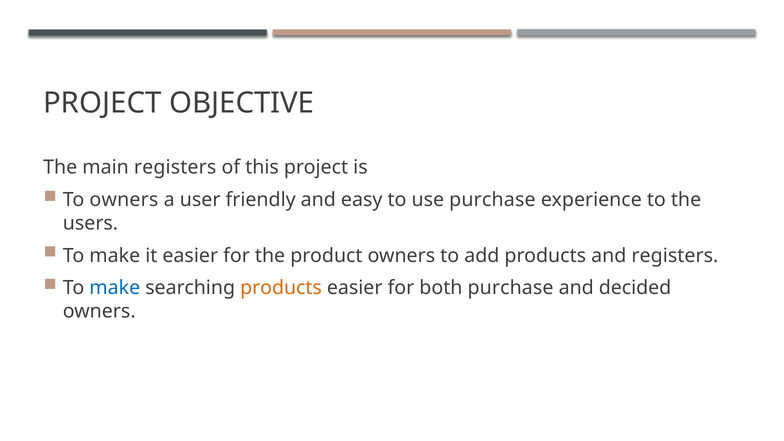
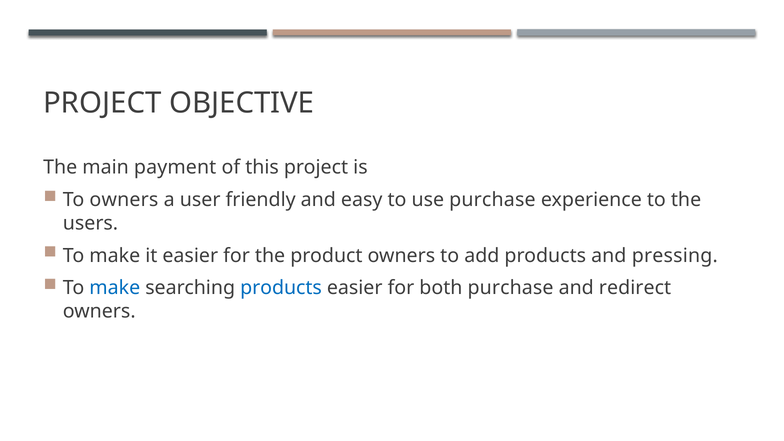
main registers: registers -> payment (175, 167)
and registers: registers -> pressing (675, 256)
products colour: orange -> blue (281, 288)
decided: decided -> redirect (635, 288)
